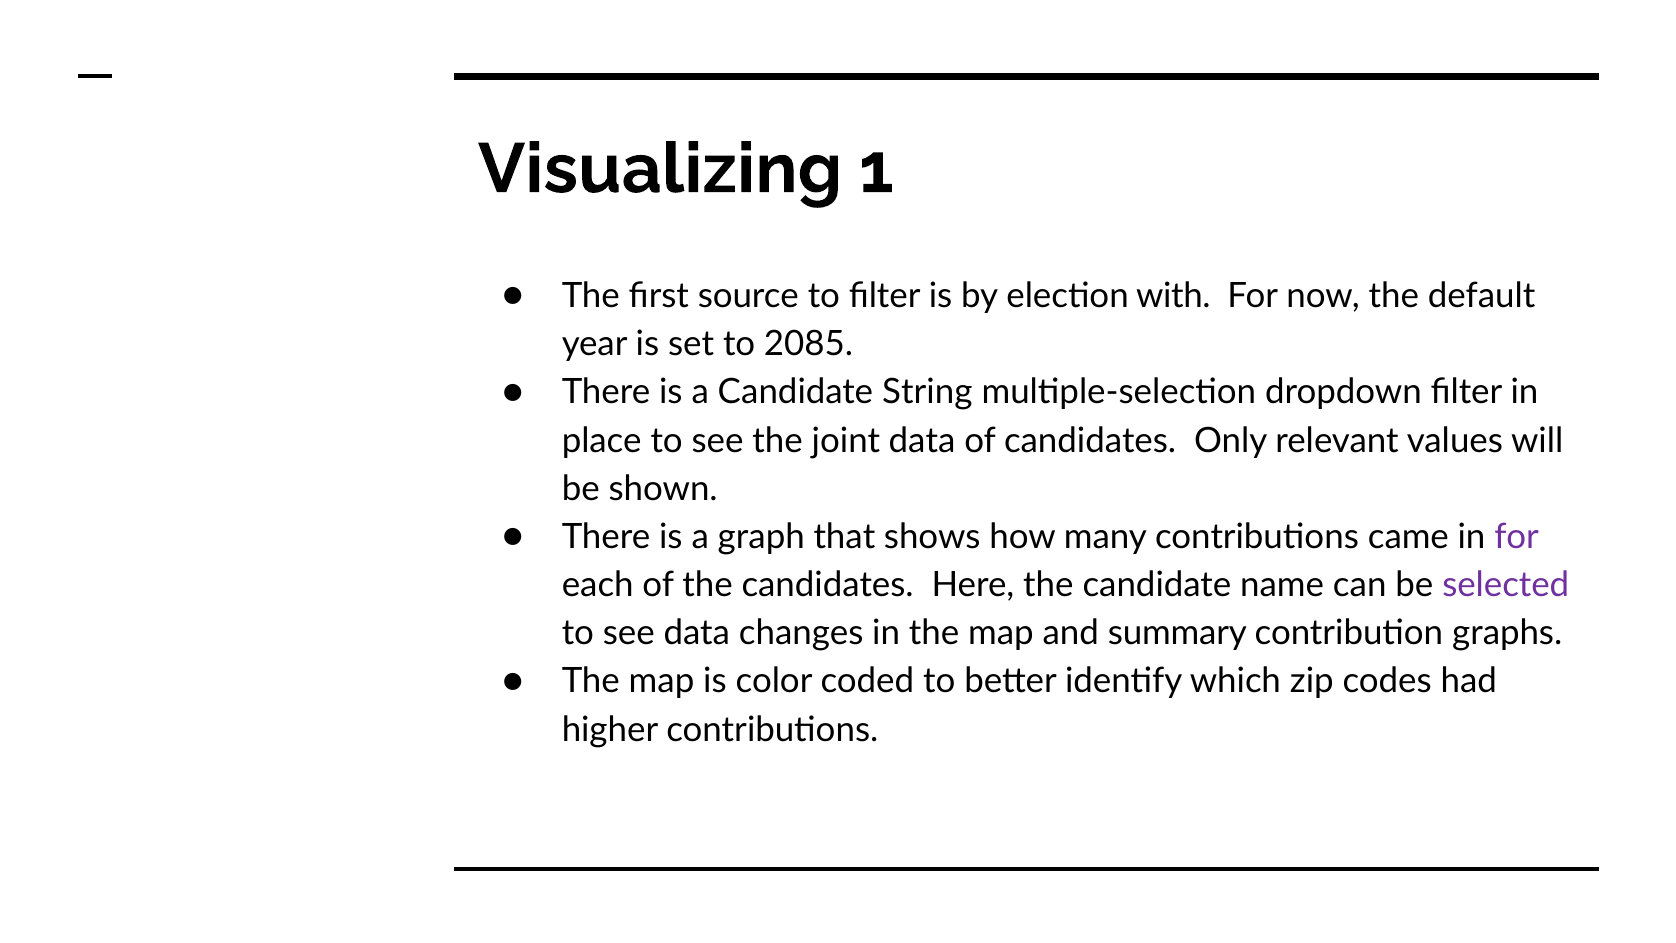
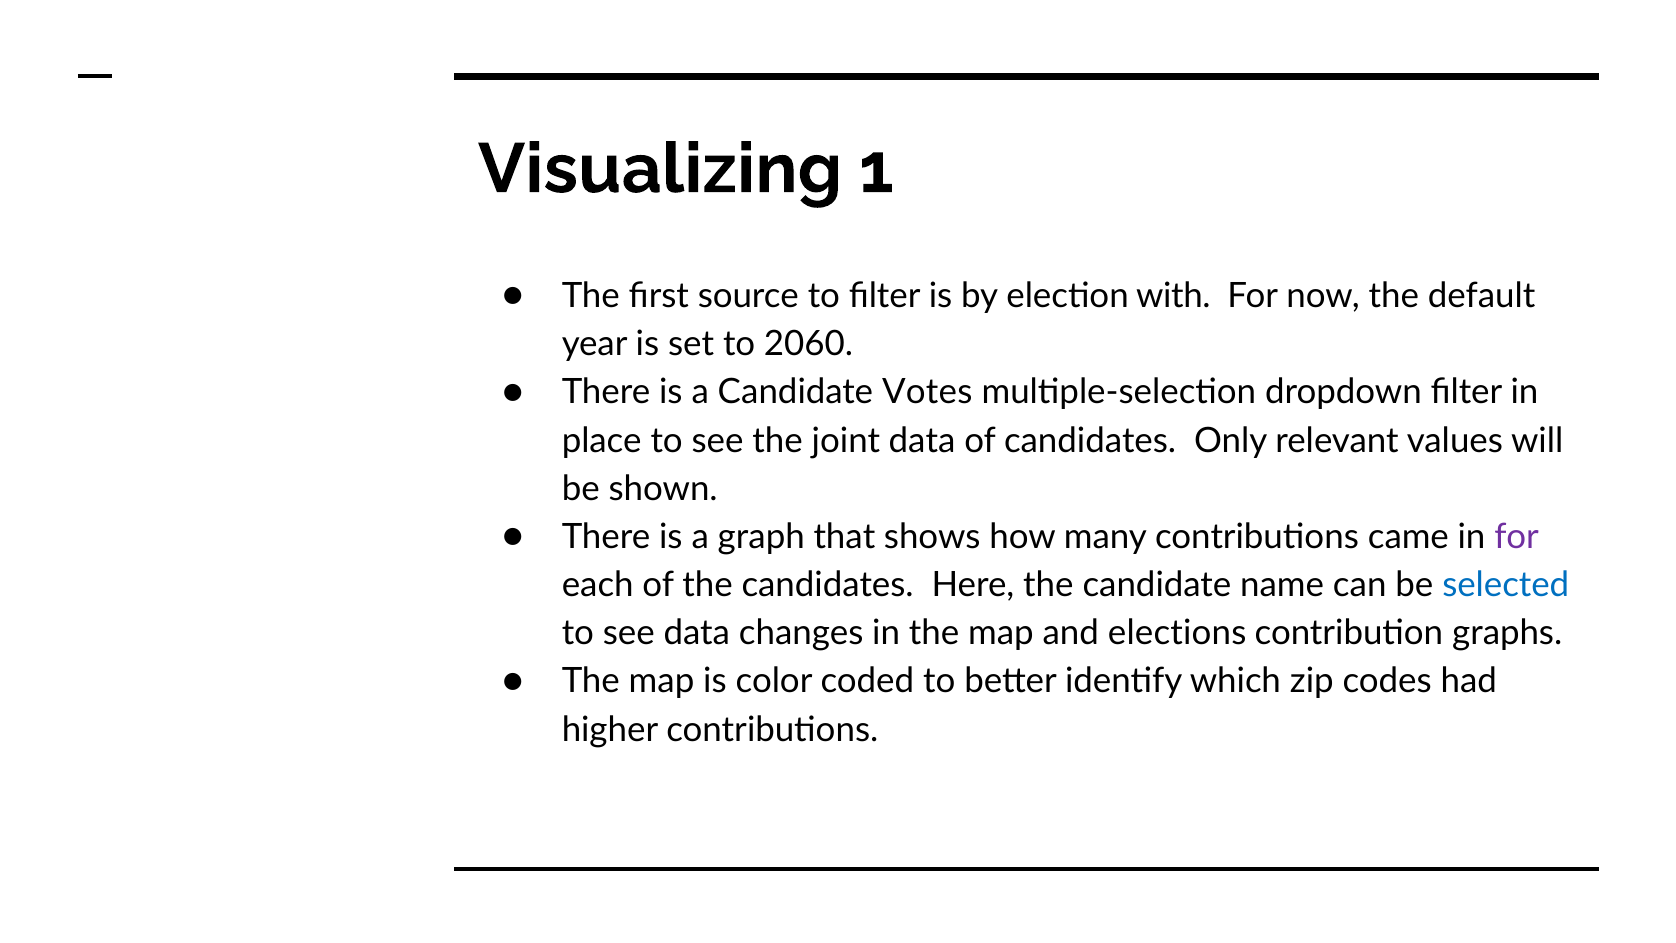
2085: 2085 -> 2060 (809, 344)
String: String -> Votes (927, 392)
selected colour: purple -> blue (1506, 585)
summary: summary -> elections (1177, 633)
